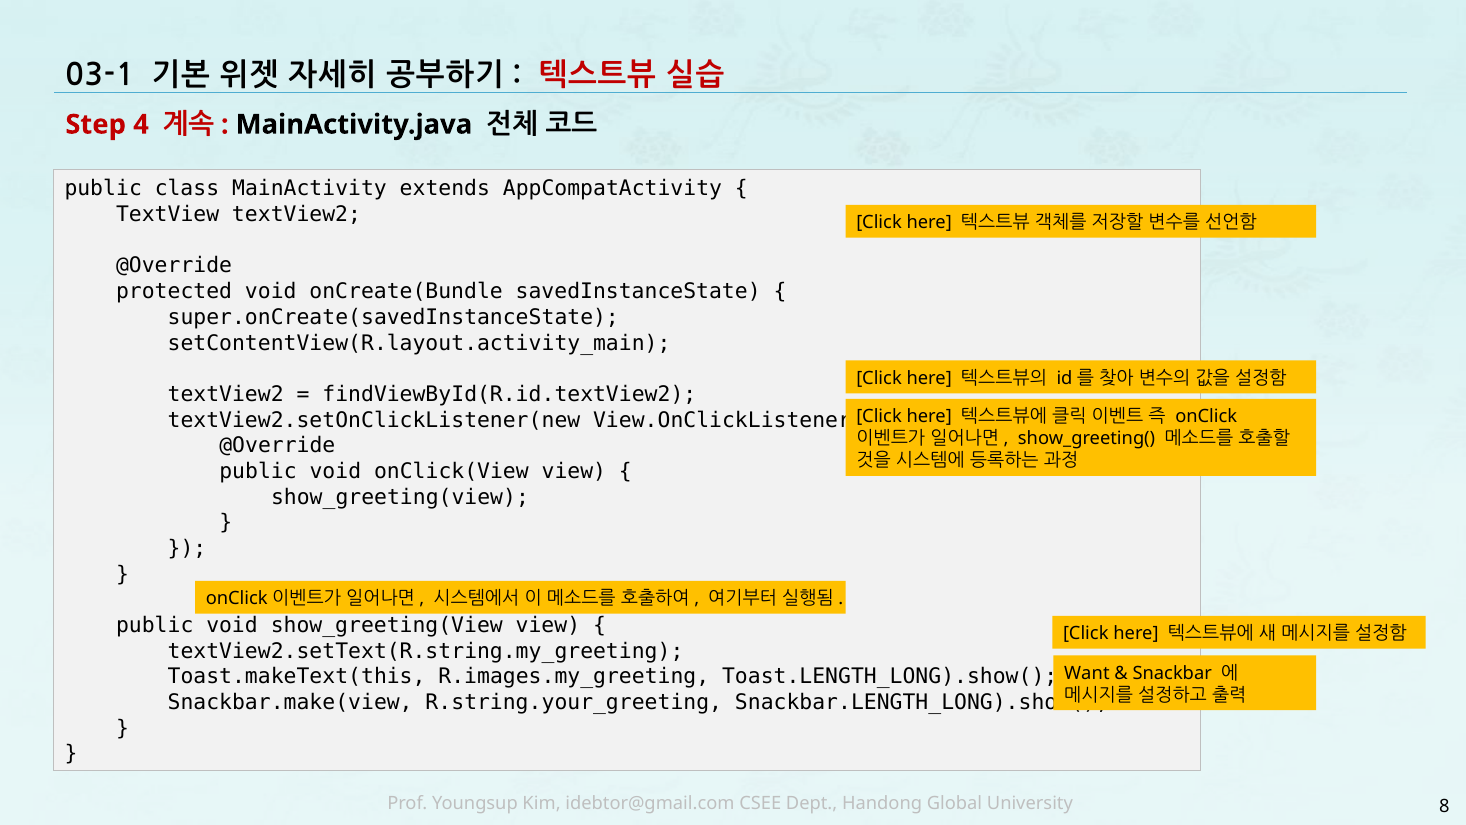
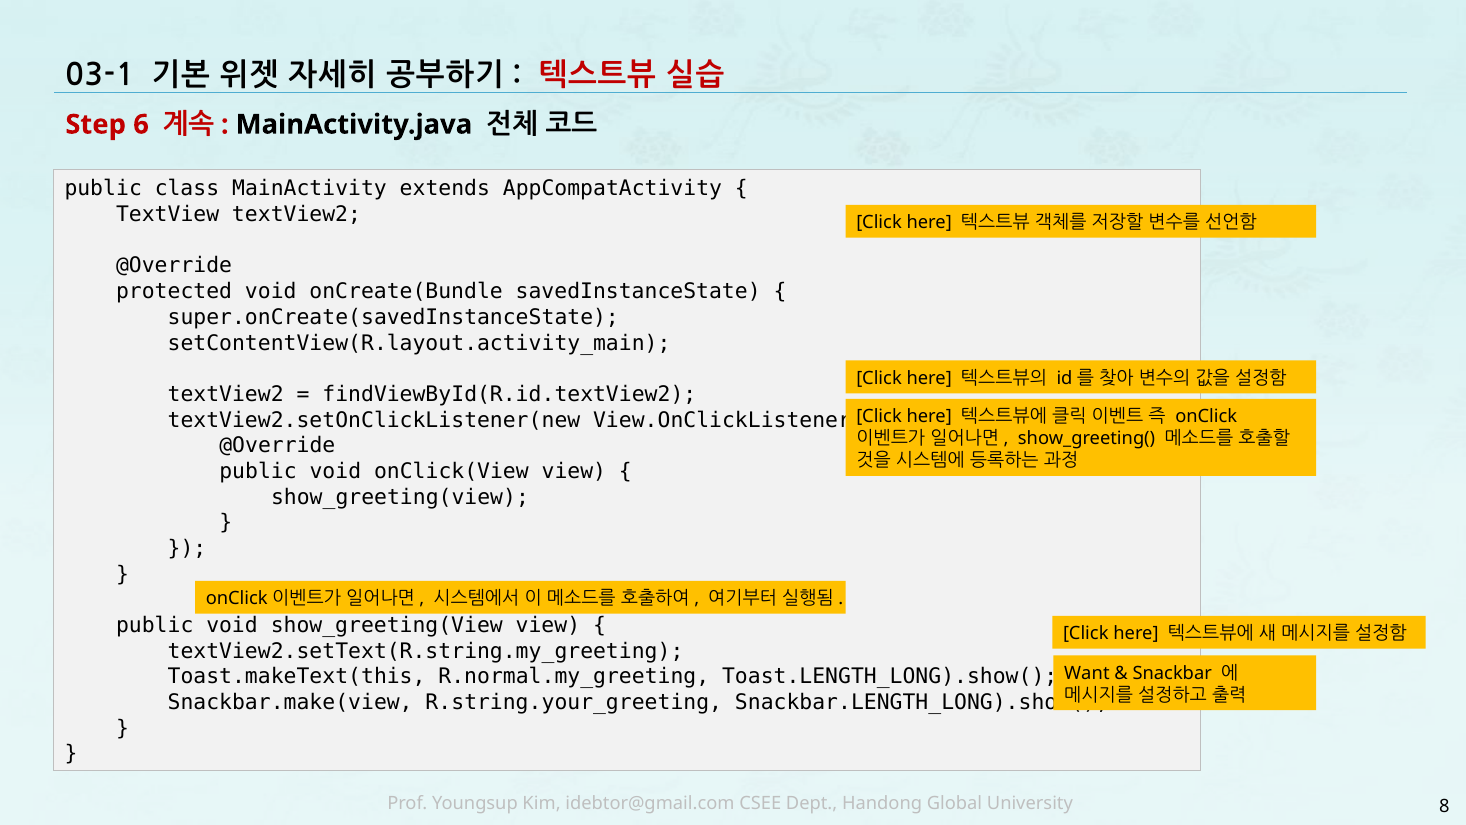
4: 4 -> 6 (141, 124)
R.images.my_greeting: R.images.my_greeting -> R.normal.my_greeting (574, 676)
